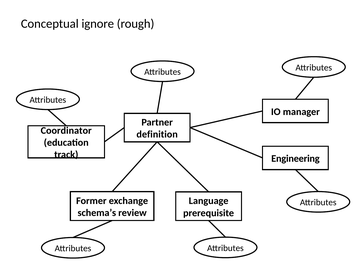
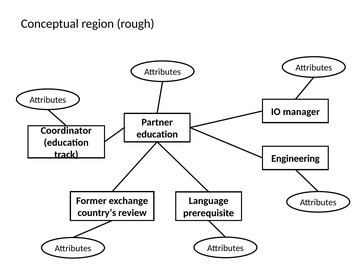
ignore: ignore -> region (98, 24)
definition: definition -> education (157, 134)
schema’s: schema’s -> country’s (97, 213)
